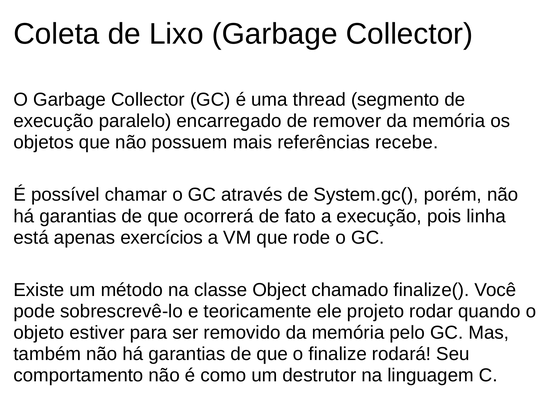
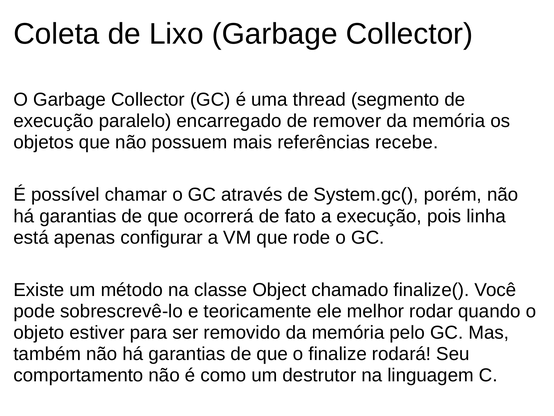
exercícios: exercícios -> configurar (162, 237)
projeto: projeto -> melhor (376, 311)
